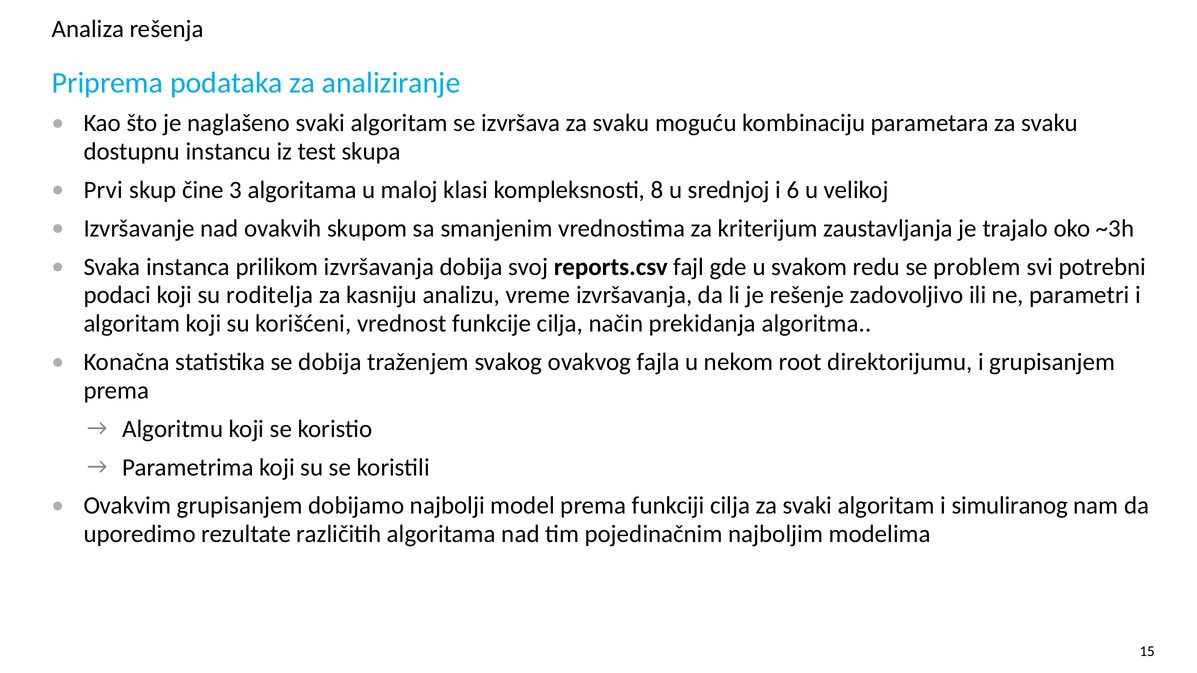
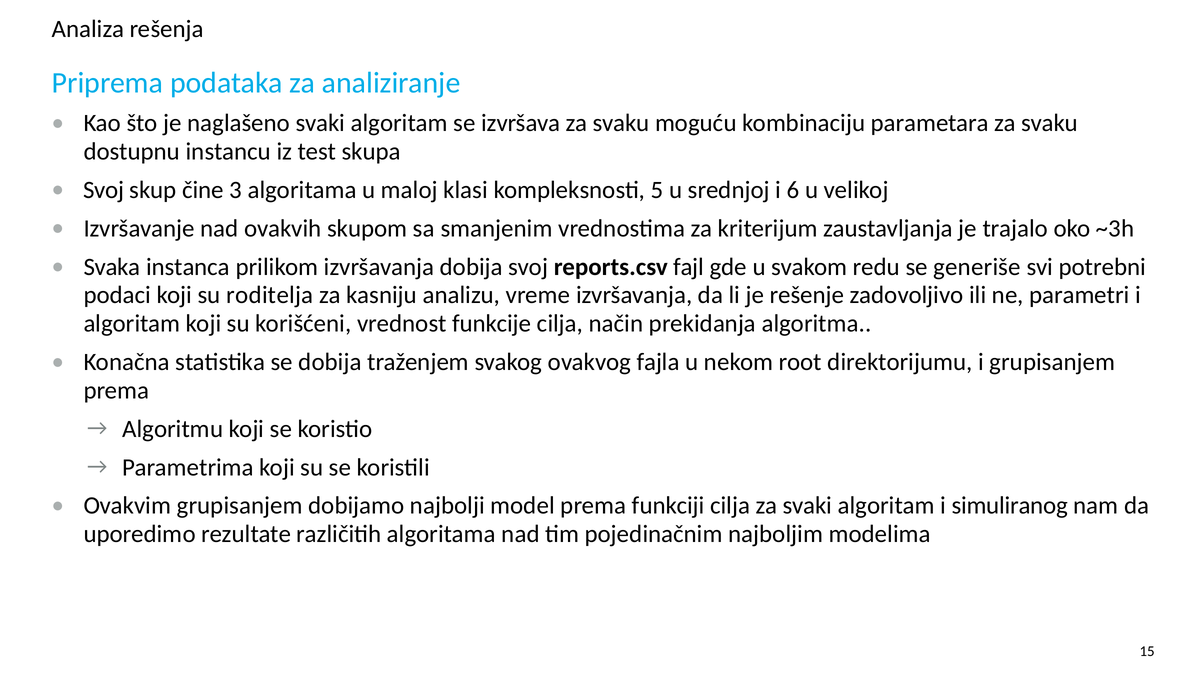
Prvi: Prvi -> Svoj (104, 190)
8: 8 -> 5 (657, 190)
problem: problem -> generiše (977, 267)
